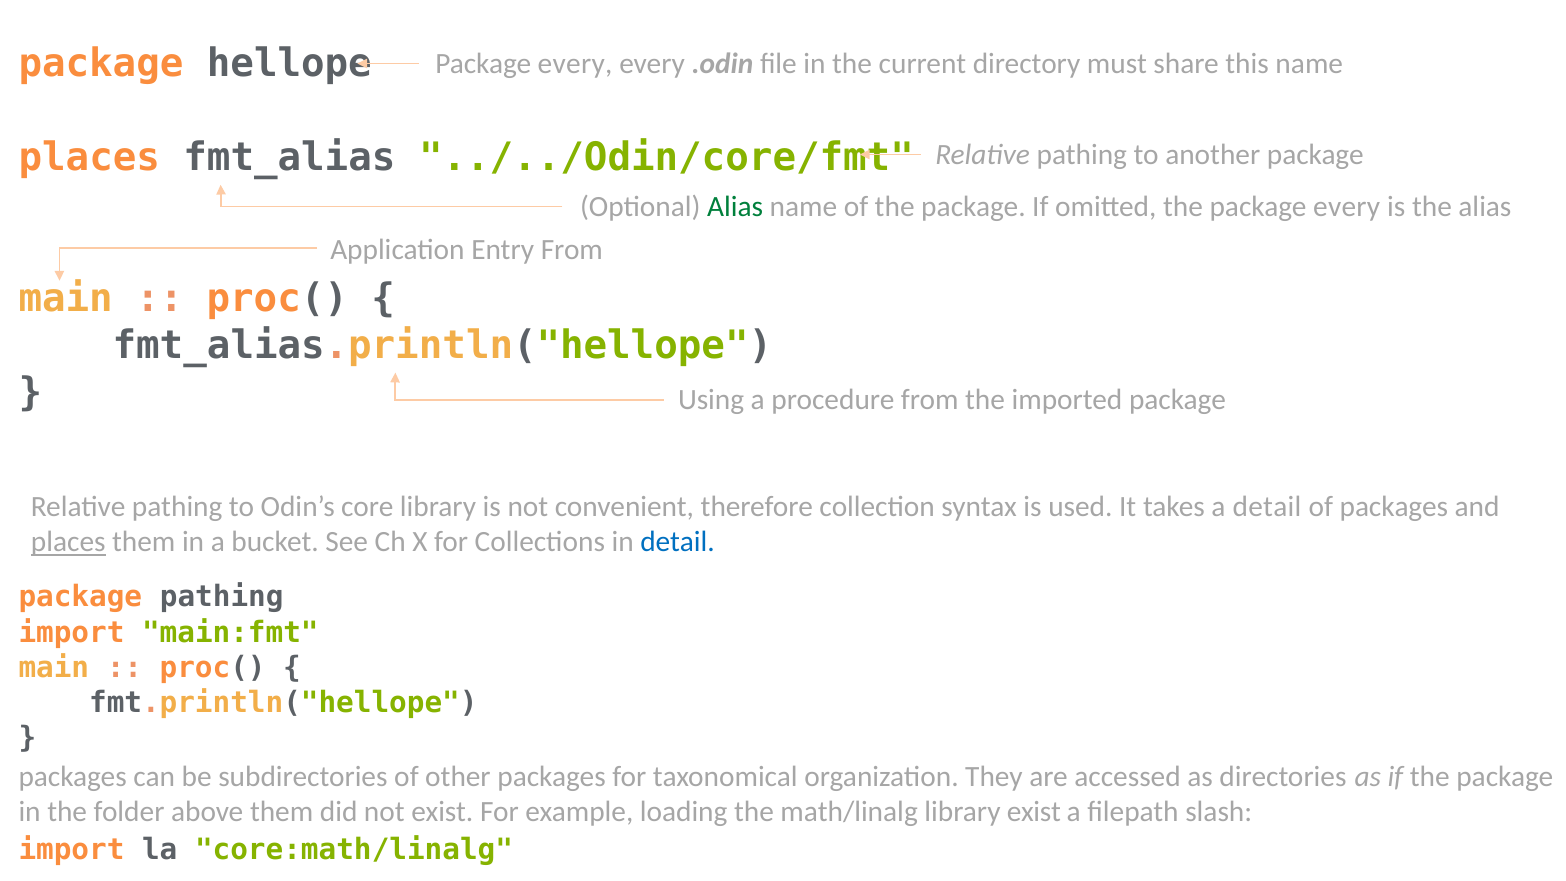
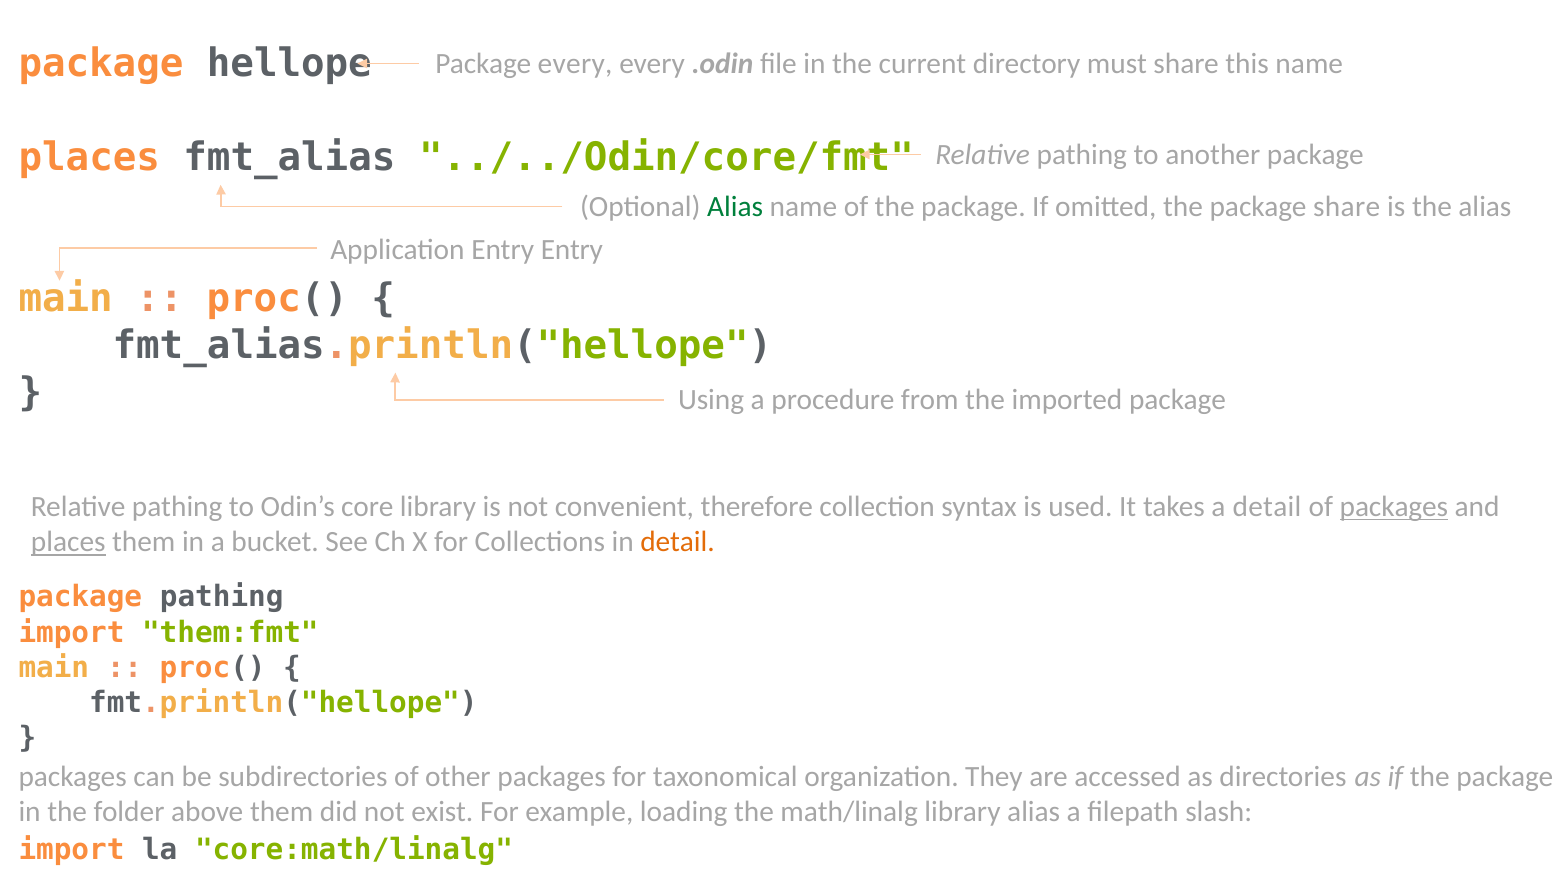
the package every: every -> share (1347, 206)
Entry From: From -> Entry (572, 250)
packages underline: none -> present (1394, 507)
detail colour: blue -> orange (677, 542)
main:fmt: main:fmt -> them:fmt (230, 632)
library exist: exist -> alias (1034, 812)
